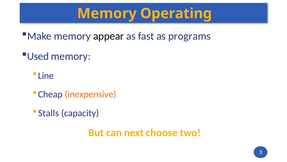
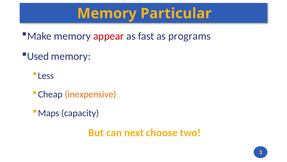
Operating: Operating -> Particular (176, 13)
appear colour: black -> red (109, 36)
Line: Line -> Less (46, 75)
Stalls: Stalls -> Maps (49, 113)
